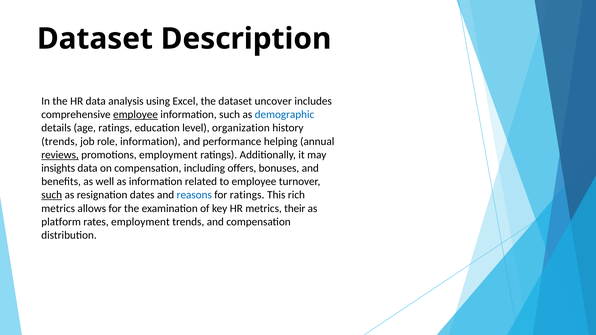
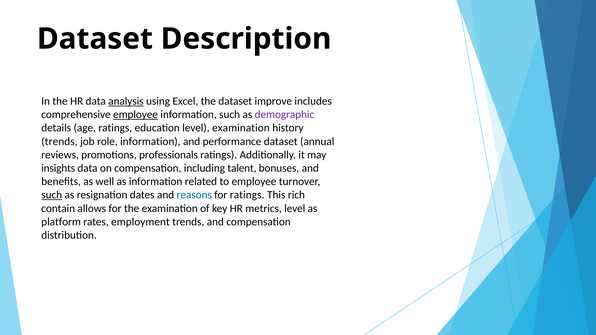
analysis underline: none -> present (126, 101)
uncover: uncover -> improve (273, 101)
demographic colour: blue -> purple (284, 115)
level organization: organization -> examination (241, 128)
performance helping: helping -> dataset (281, 141)
reviews underline: present -> none (60, 155)
promotions employment: employment -> professionals (169, 155)
offers: offers -> talent (242, 168)
metrics: metrics -> contain (58, 208)
metrics their: their -> level (295, 208)
